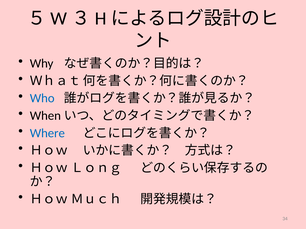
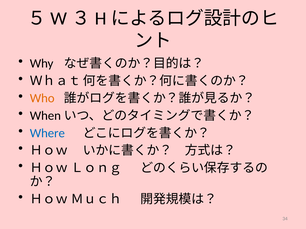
Who colour: blue -> orange (42, 99)
